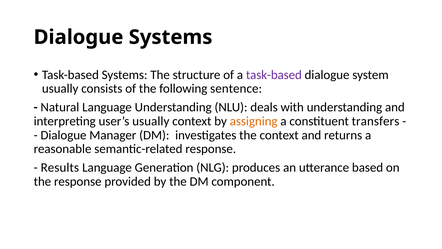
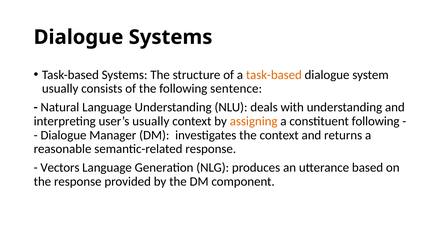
task-based colour: purple -> orange (274, 75)
constituent transfers: transfers -> following (376, 121)
Results: Results -> Vectors (60, 167)
